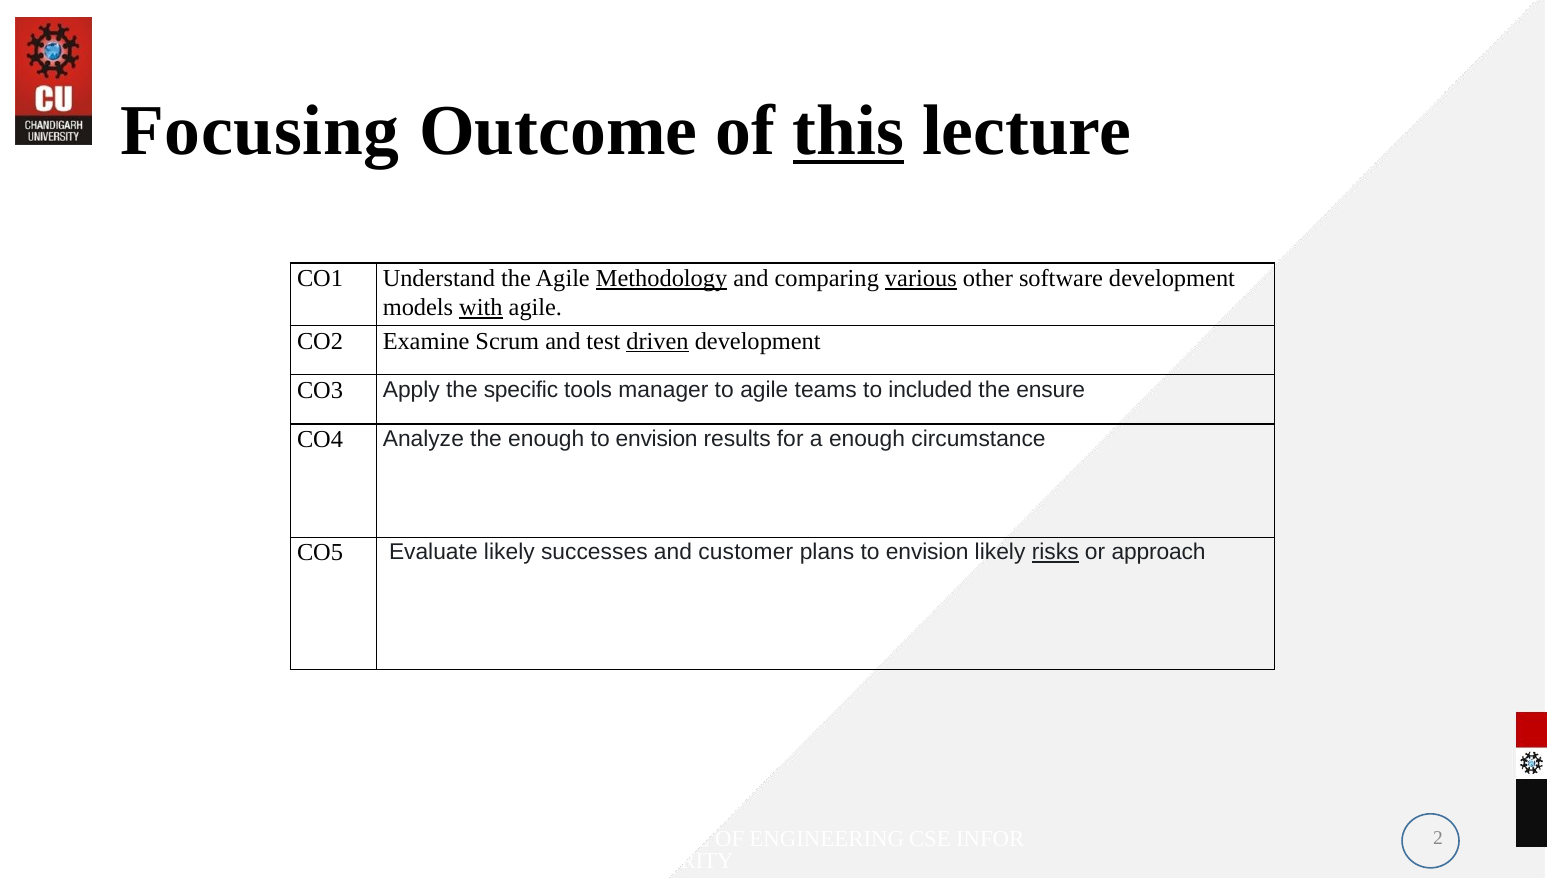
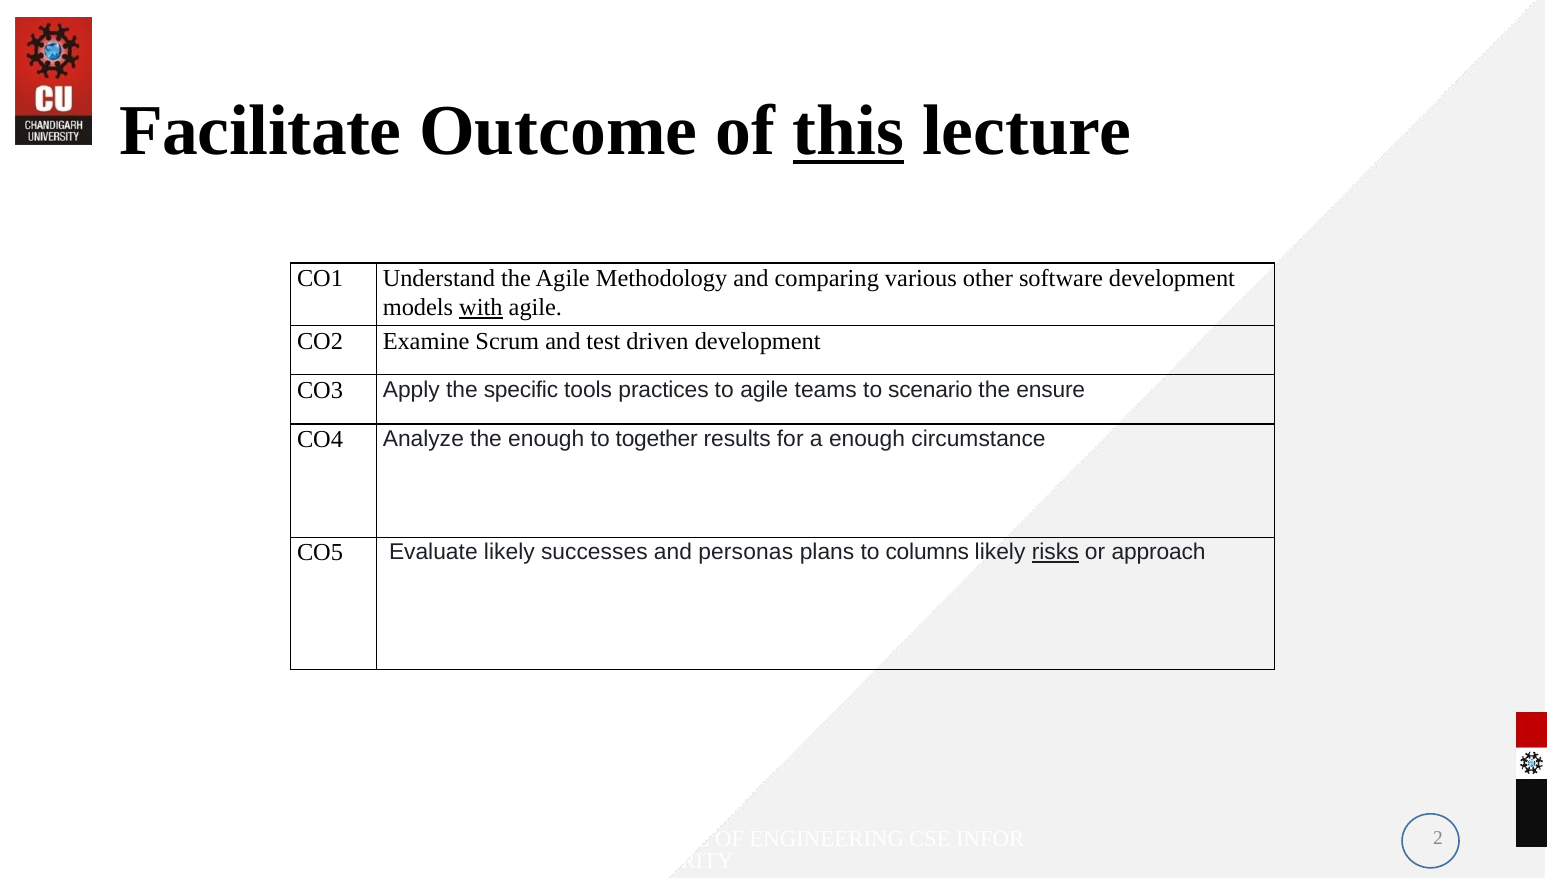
Focusing: Focusing -> Facilitate (260, 131)
Methodology underline: present -> none (662, 279)
various underline: present -> none (921, 279)
driven underline: present -> none (658, 341)
manager: manager -> practices (664, 390)
included: included -> scenario (930, 390)
envision: envision -> together (657, 439)
customer: customer -> personas (746, 553)
plans to envision: envision -> columns (927, 553)
